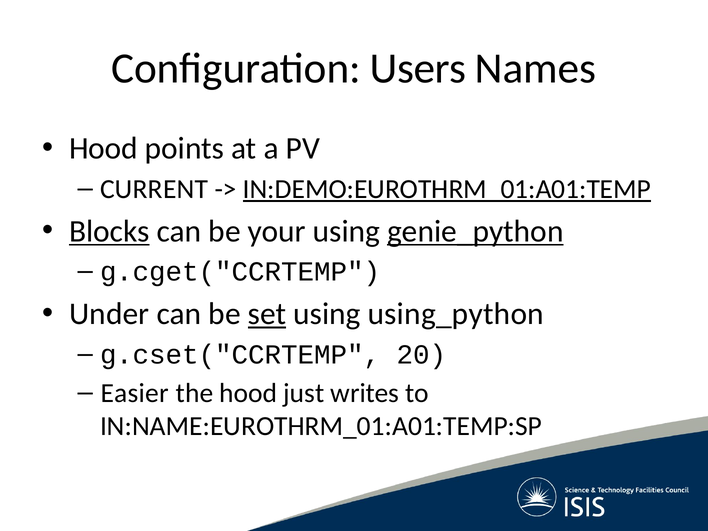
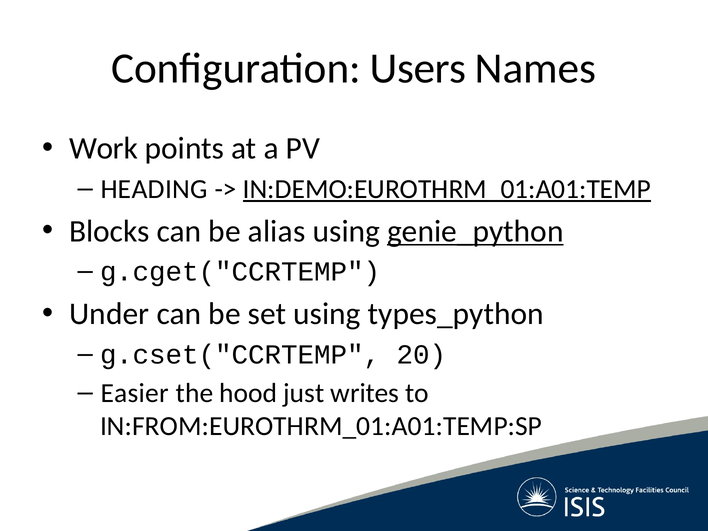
Hood: Hood -> Work (103, 149)
CURRENT: CURRENT -> HEADING (154, 189)
Blocks underline: present -> none (109, 231)
your: your -> alias (277, 231)
set underline: present -> none (267, 314)
using_python: using_python -> types_python (456, 314)
IN:NAME:EUROTHRM_01:A01:TEMP:SP: IN:NAME:EUROTHRM_01:A01:TEMP:SP -> IN:FROM:EUROTHRM_01:A01:TEMP:SP (321, 426)
